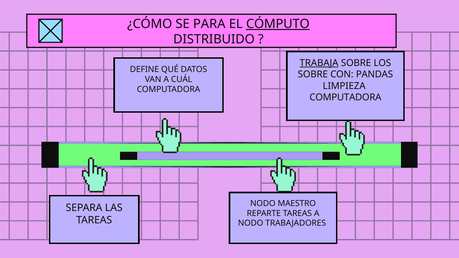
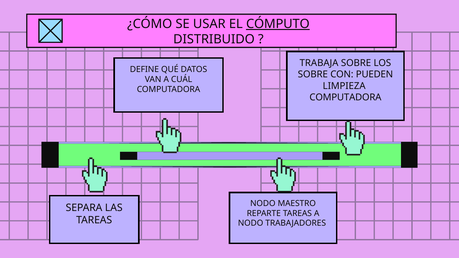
PARA: PARA -> USAR (209, 24)
TRABAJA underline: present -> none (319, 63)
PANDAS: PANDAS -> PUEDEN (374, 74)
